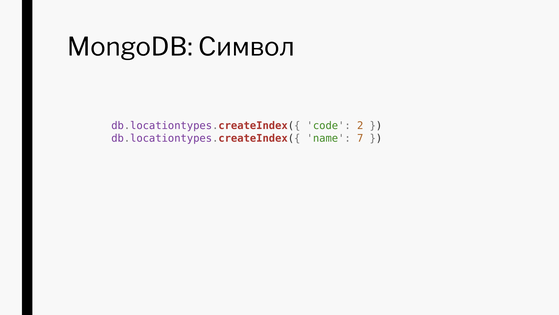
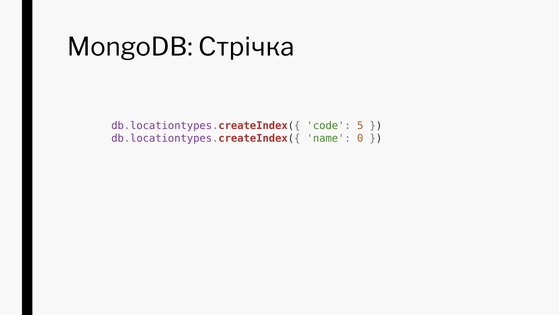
Символ: Символ -> Стрічка (246, 47)
2: 2 -> 5 (360, 125)
7: 7 -> 0 (360, 138)
